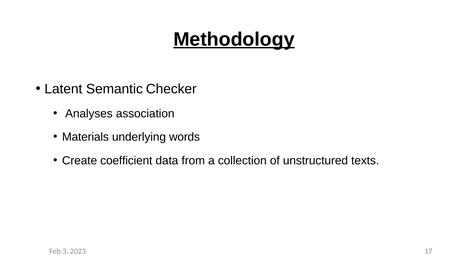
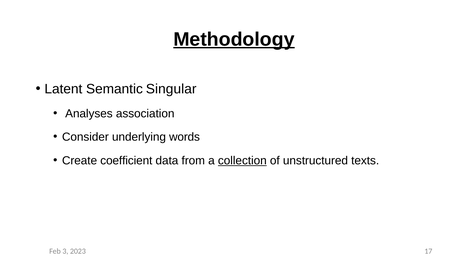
Checker: Checker -> Singular (171, 89)
Materials: Materials -> Consider (85, 137)
collection underline: none -> present (242, 161)
